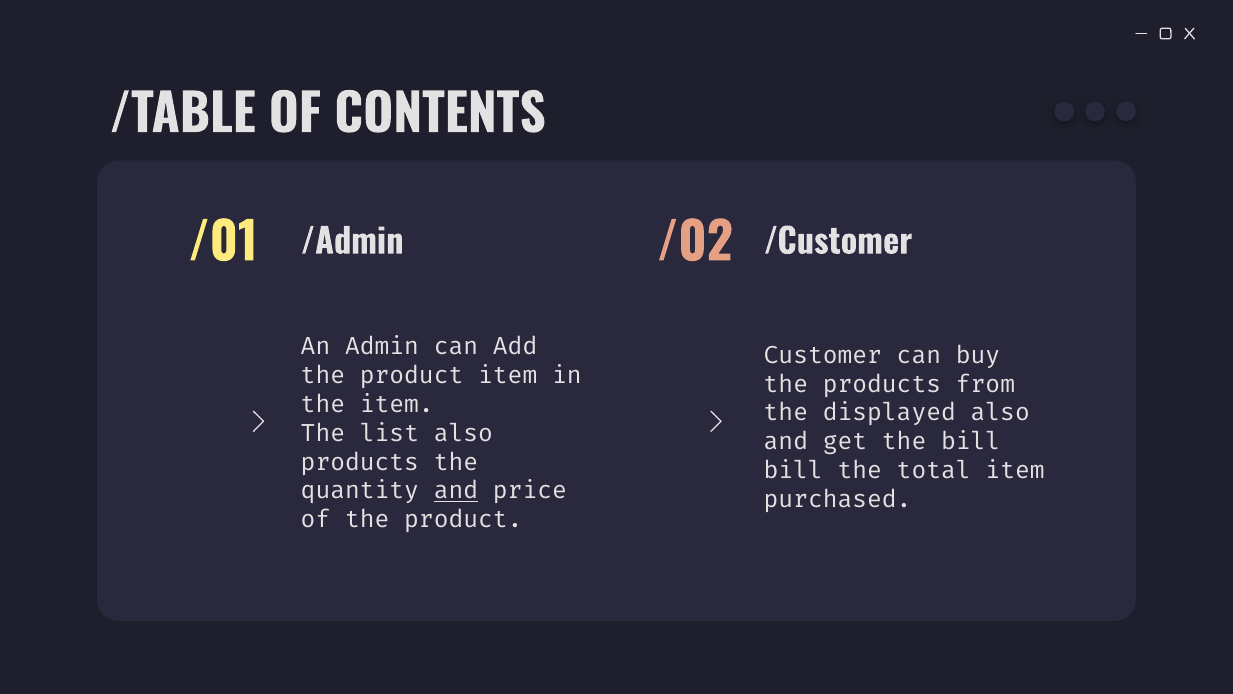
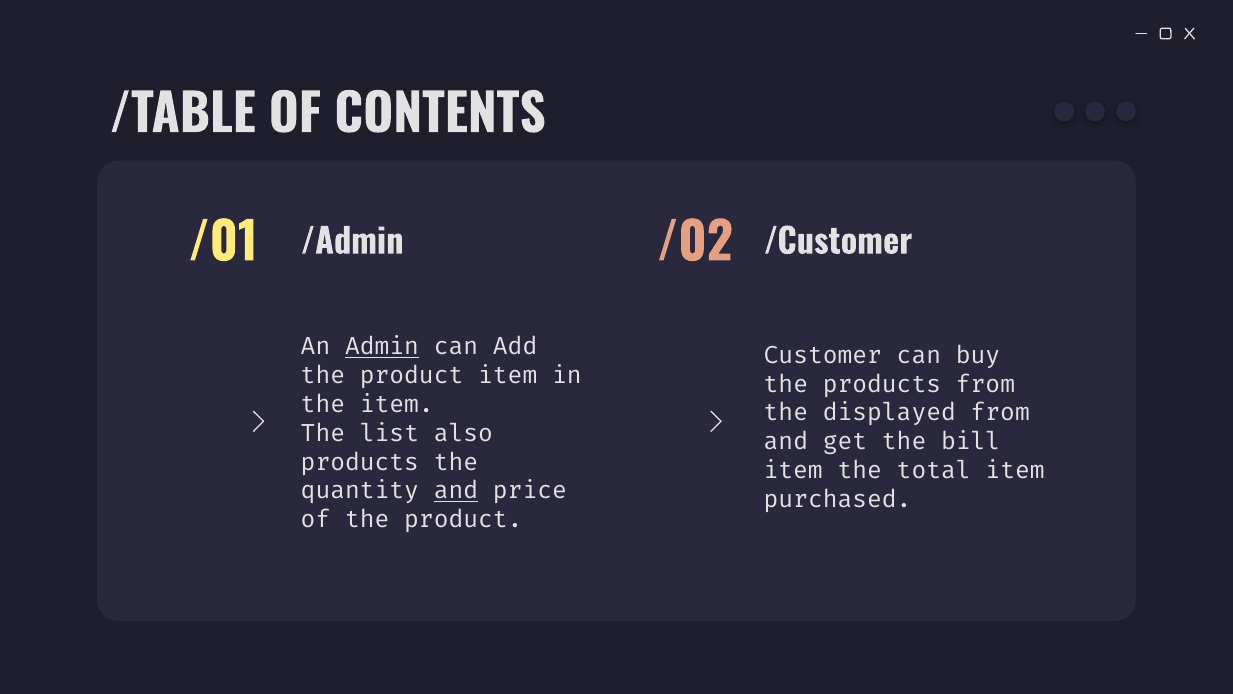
Admin underline: none -> present (382, 347)
displayed also: also -> from (1000, 413)
bill: bill -> item (793, 470)
